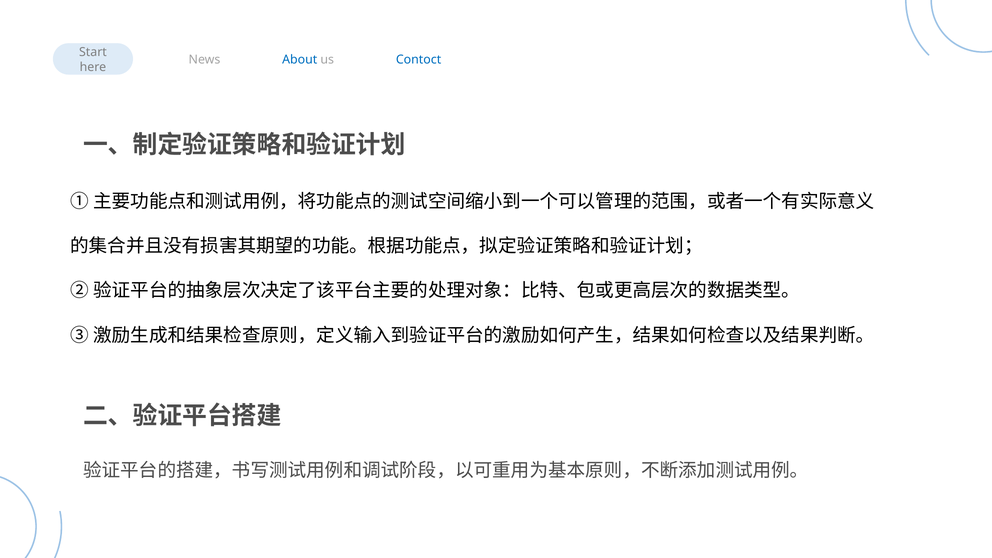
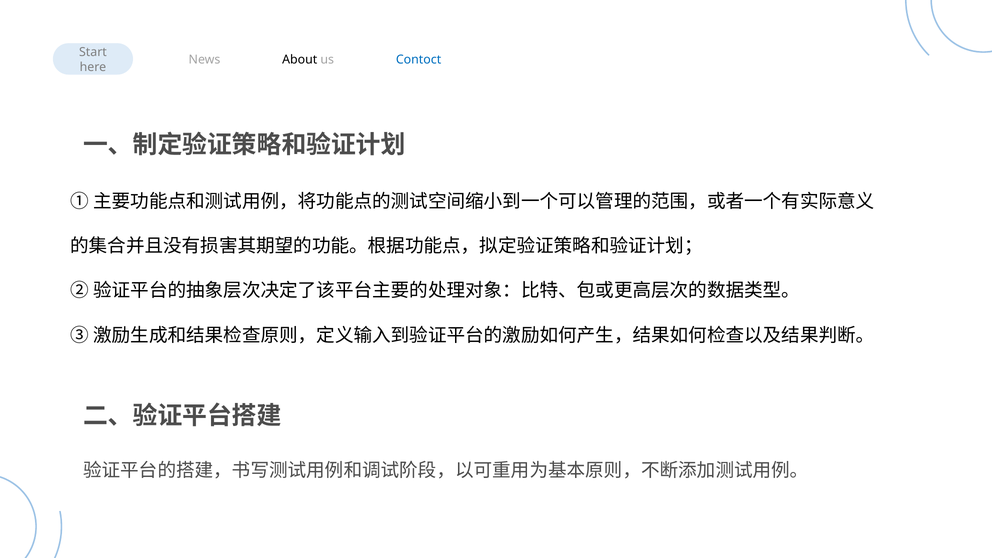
About colour: blue -> black (300, 60)
